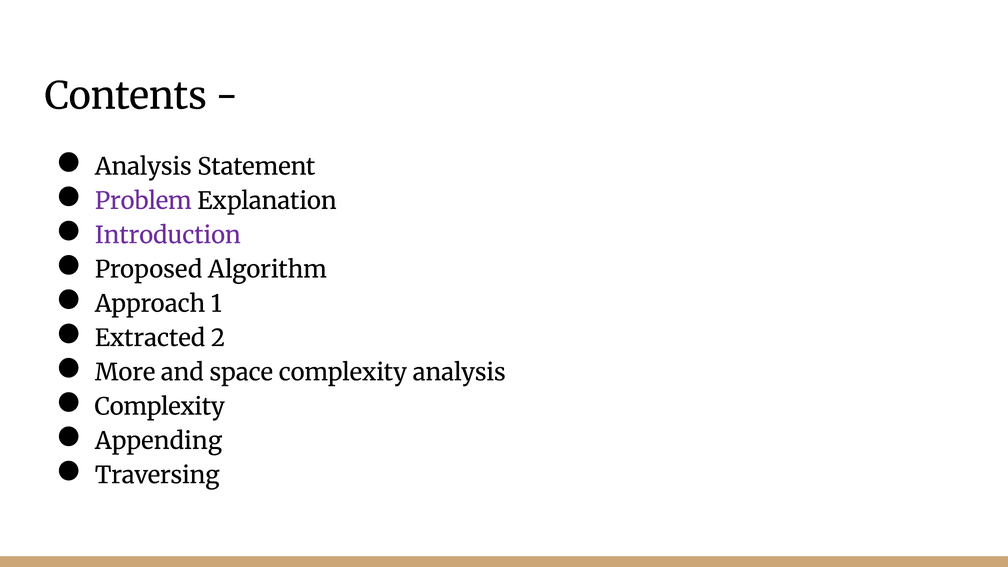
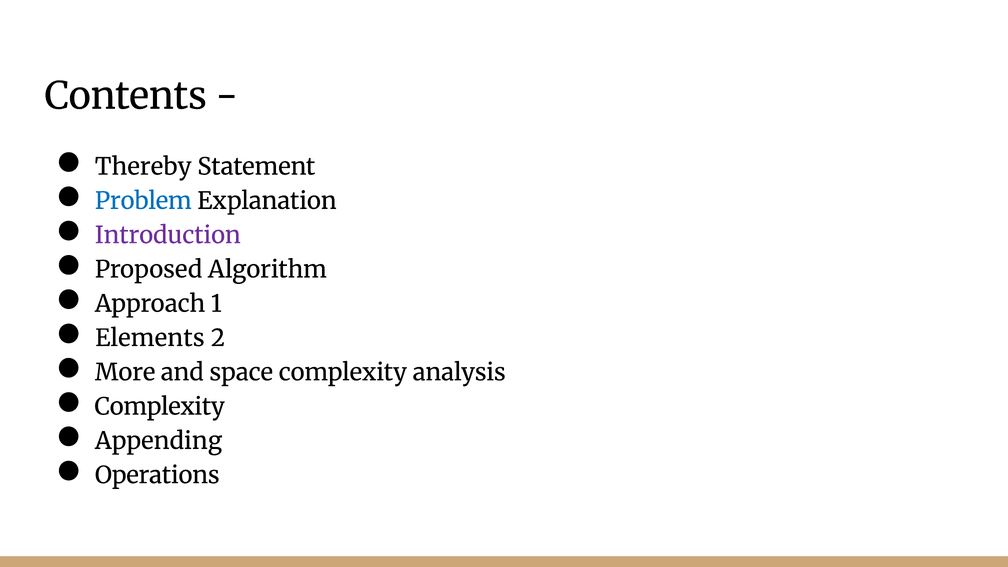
Analysis: Analysis -> Thereby (143, 167)
Problem colour: purple -> blue (143, 201)
Extracted: Extracted -> Elements (150, 338)
Traversing: Traversing -> Operations (157, 475)
